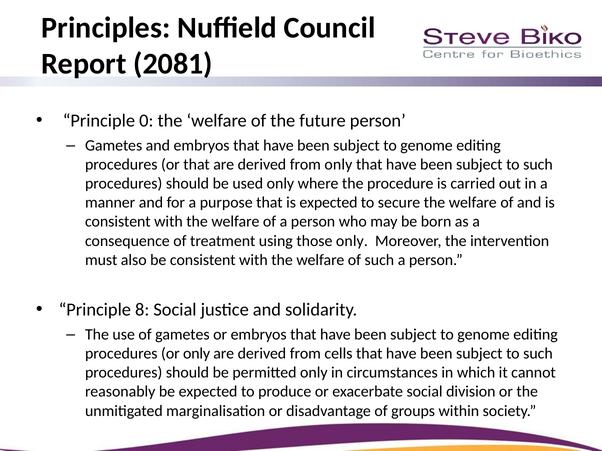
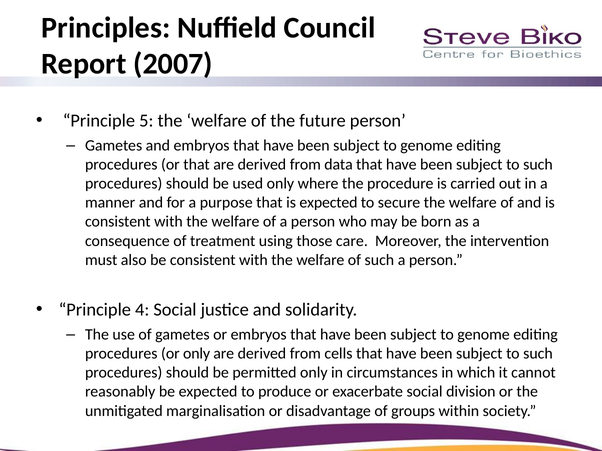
2081: 2081 -> 2007 (173, 64)
0: 0 -> 5 (146, 121)
from only: only -> data (339, 165)
those only: only -> care (352, 241)
8: 8 -> 4 (142, 310)
